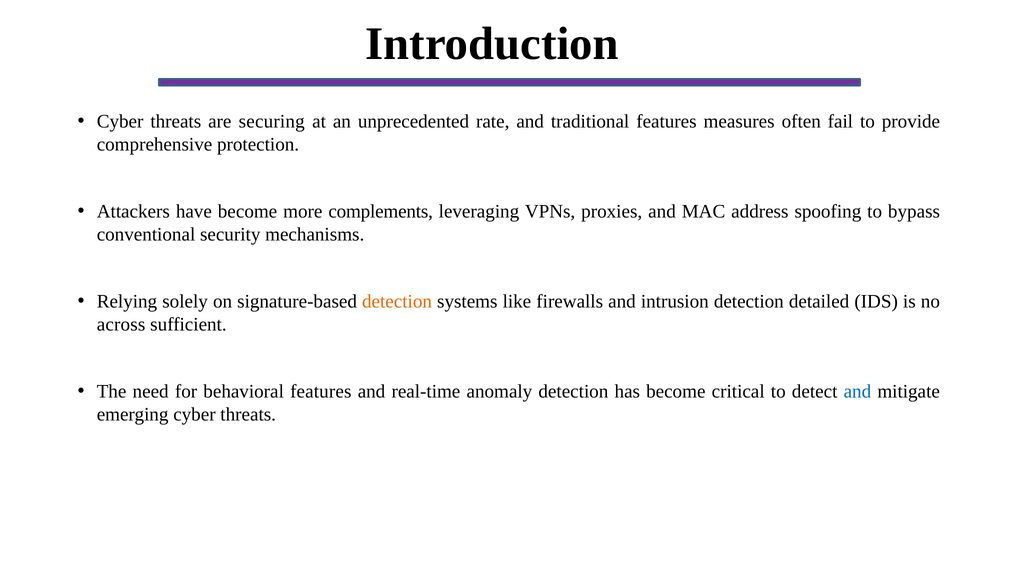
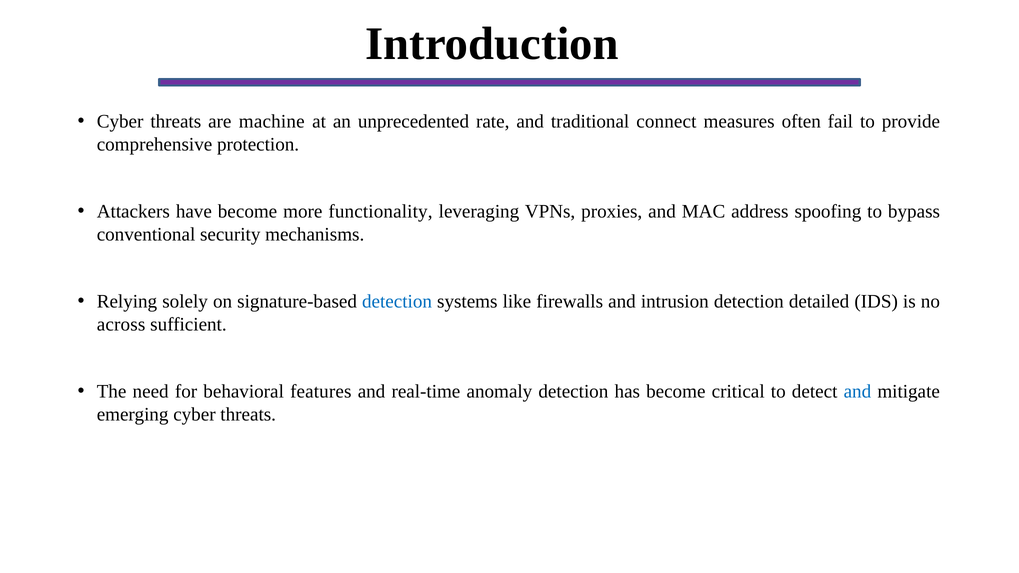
securing: securing -> machine (272, 121)
traditional features: features -> connect (666, 121)
complements: complements -> functionality (380, 211)
detection colour: orange -> blue (397, 301)
